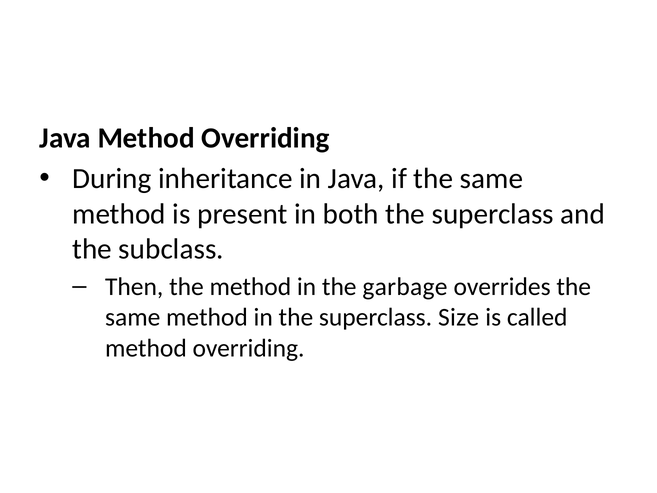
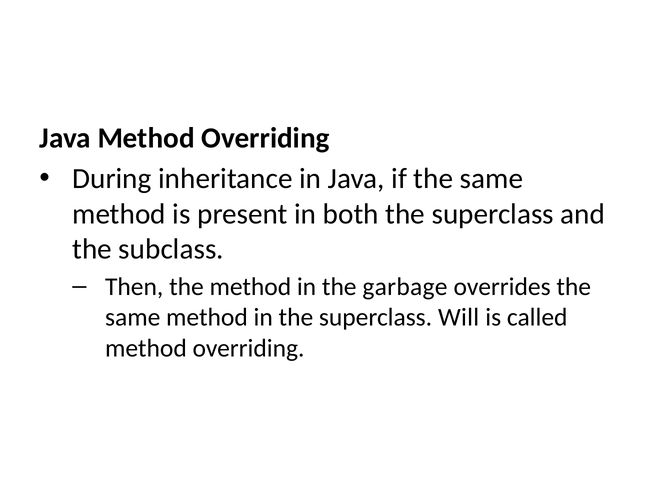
Size: Size -> Will (459, 317)
